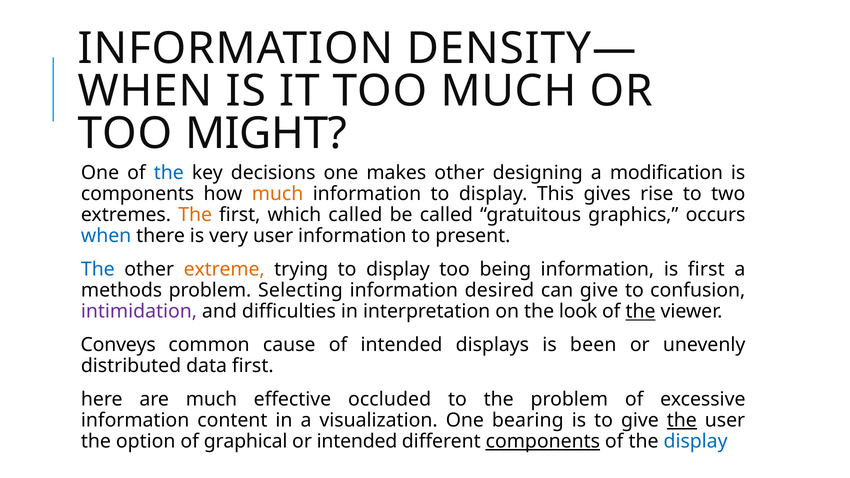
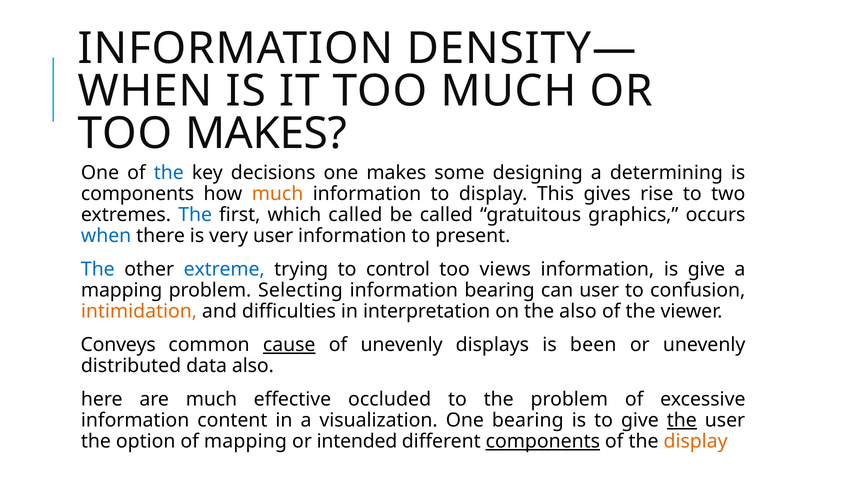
TOO MIGHT: MIGHT -> MAKES (266, 134)
makes other: other -> some (459, 173)
modification: modification -> determining (666, 173)
The colour: orange -> blue (195, 215)
extreme colour: orange -> blue (224, 269)
trying to display: display -> control (398, 269)
being: being -> views (505, 269)
is first: first -> give (706, 269)
methods: methods -> mapping (122, 291)
information desired: desired -> bearing (500, 291)
can give: give -> user (599, 291)
intimidation colour: purple -> orange (139, 312)
the look: look -> also (578, 312)
the underline: present -> none (641, 312)
cause underline: none -> present (289, 345)
of intended: intended -> unevenly (402, 345)
data first: first -> also (253, 366)
of graphical: graphical -> mapping (245, 441)
display colour: blue -> orange (696, 441)
